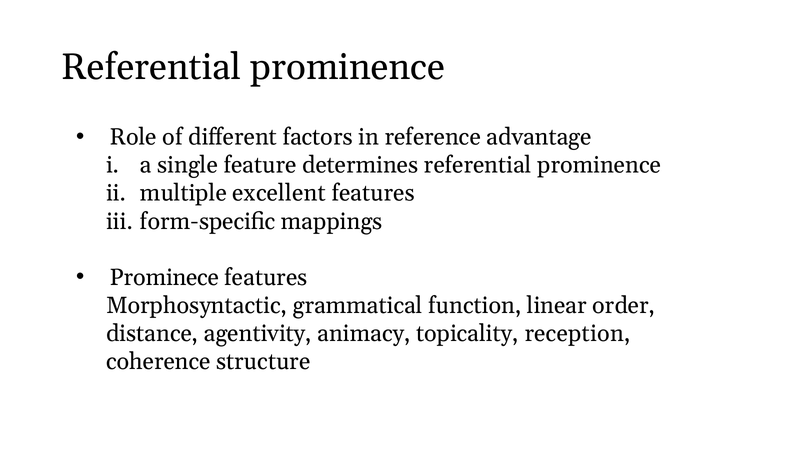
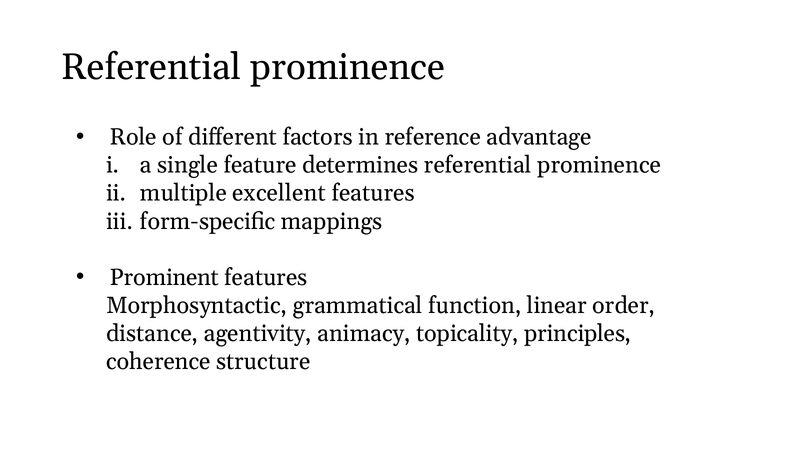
Prominece: Prominece -> Prominent (164, 278)
reception: reception -> principles (578, 334)
